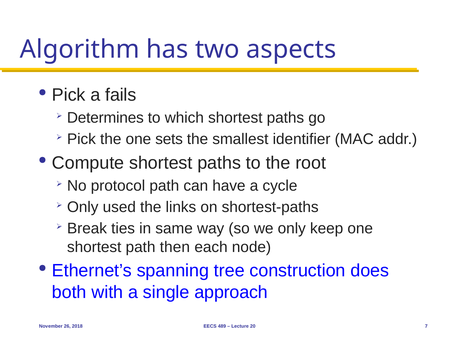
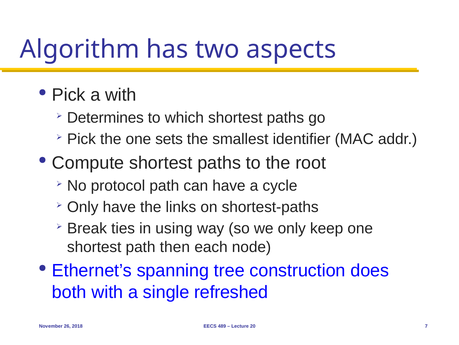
a fails: fails -> with (121, 95)
Only used: used -> have (119, 207)
same: same -> using (174, 228)
approach: approach -> refreshed (231, 291)
